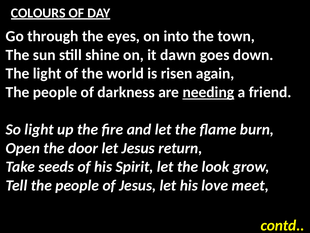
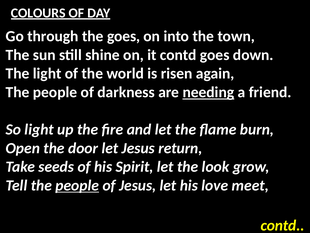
the eyes: eyes -> goes (124, 36)
it dawn: dawn -> contd (178, 55)
people underline: none -> present (77, 185)
